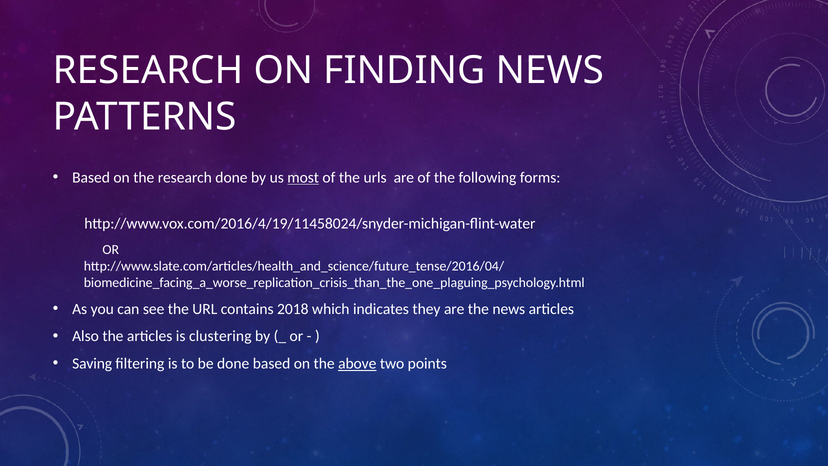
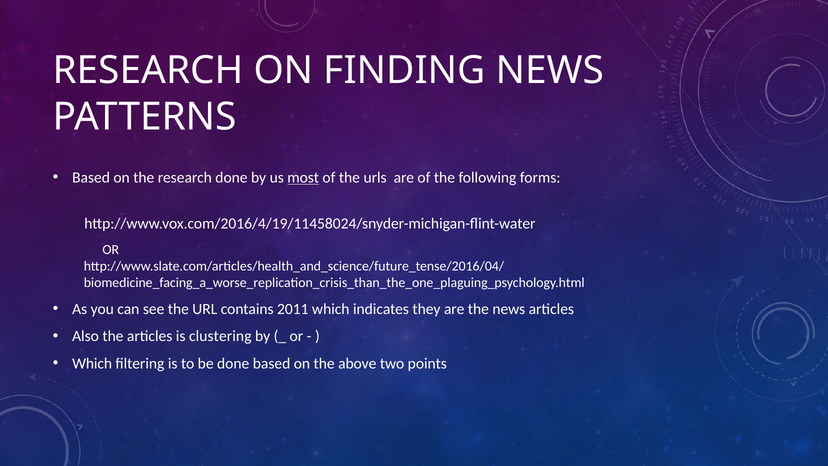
2018: 2018 -> 2011 (293, 309)
Saving: Saving -> Which (92, 363)
above underline: present -> none (357, 363)
